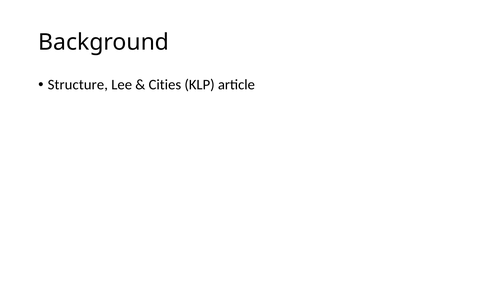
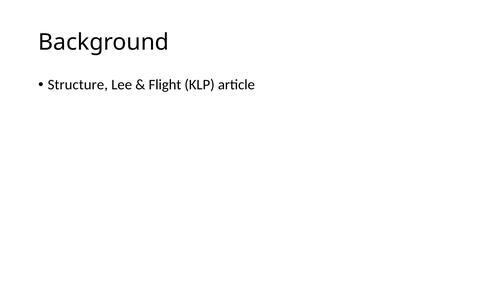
Cities: Cities -> Flight (165, 85)
